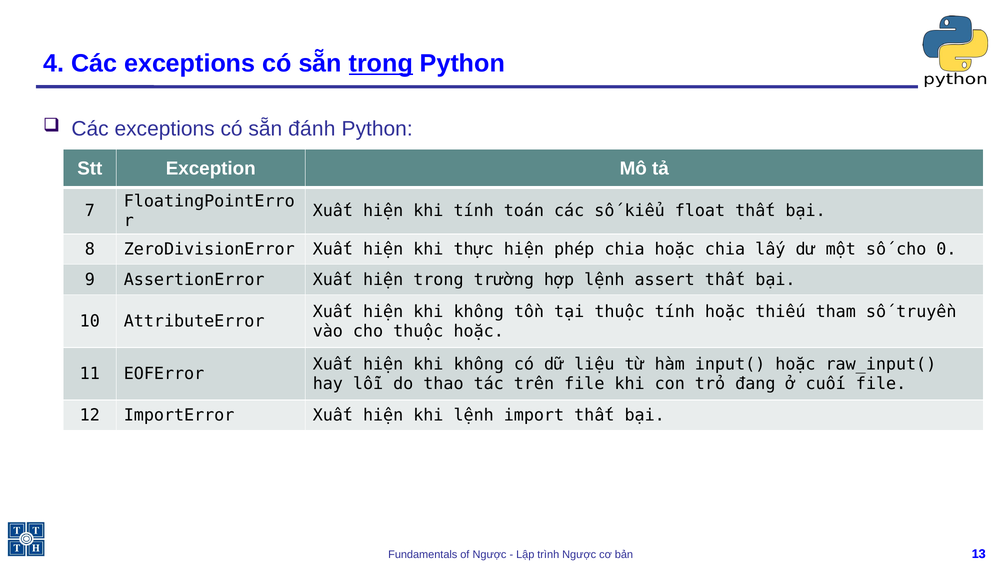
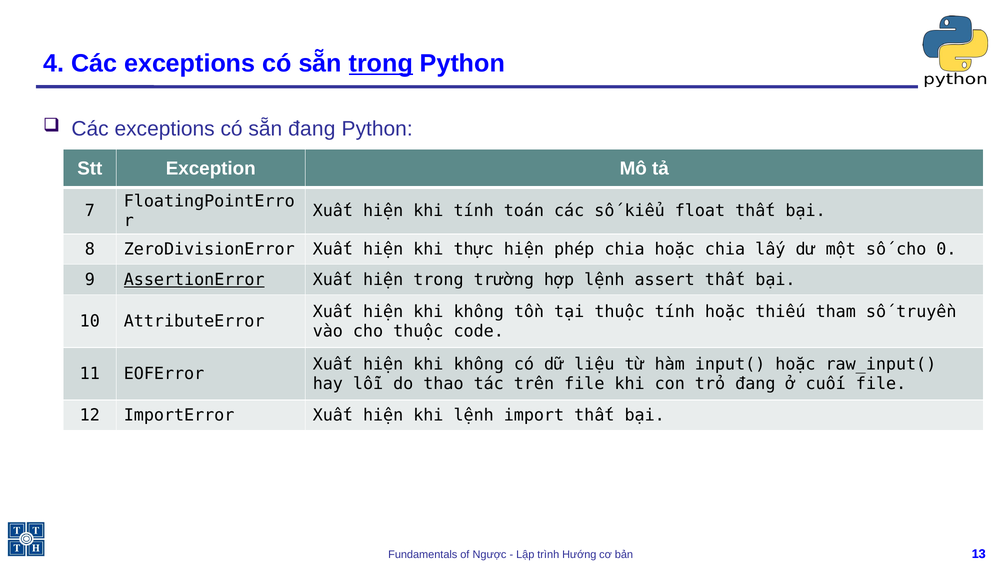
sẵn đánh: đánh -> đang (312, 129)
AssertionError underline: none -> present (194, 280)
thuộc hoặc: hoặc -> code (479, 331)
Ngược: Ngược -> Hướng (579, 555)
